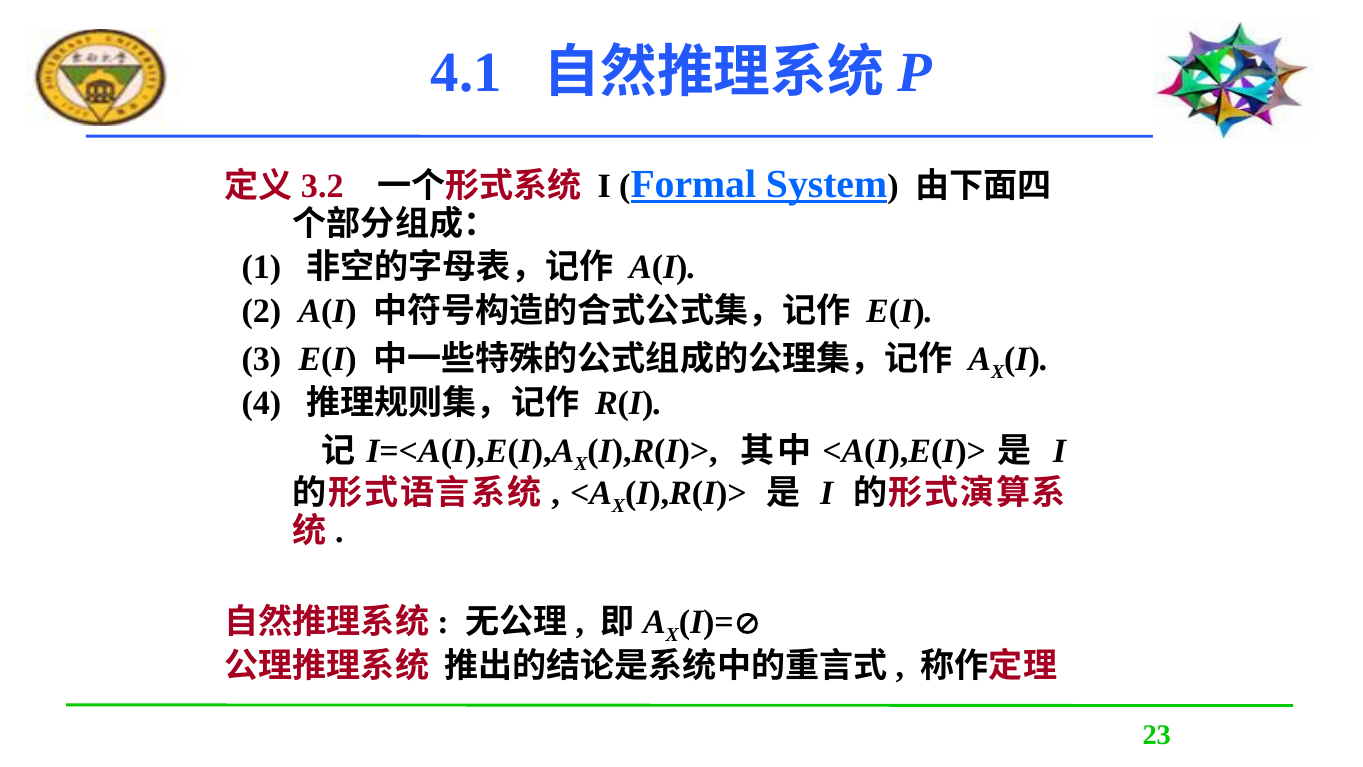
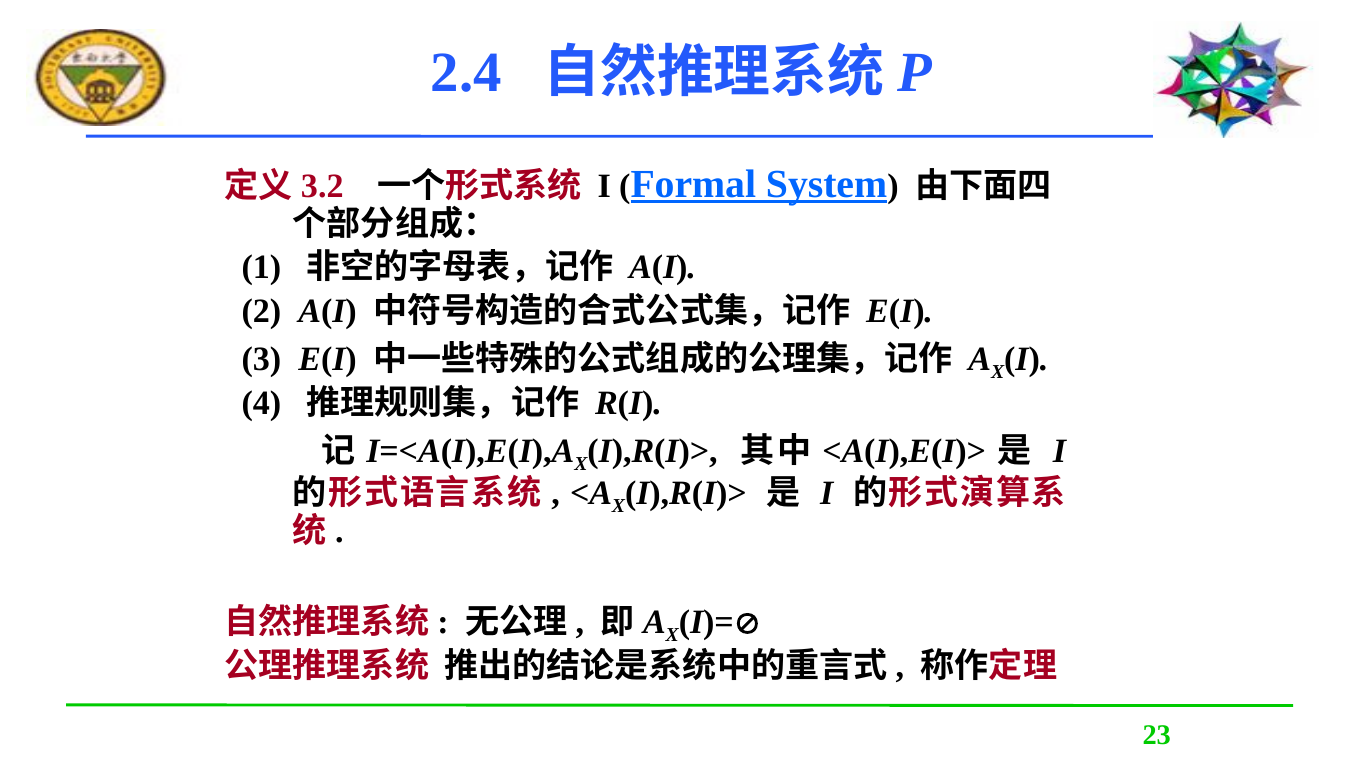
4.1: 4.1 -> 2.4 (466, 73)
